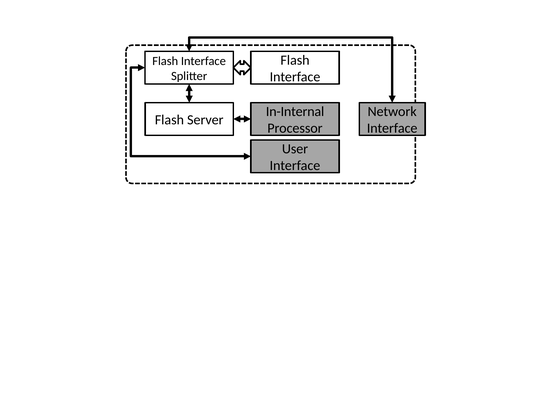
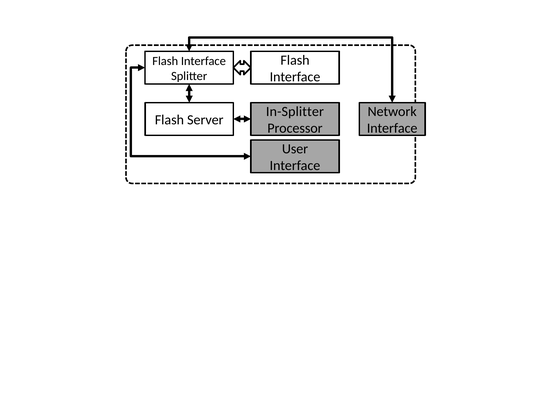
In-Internal: In-Internal -> In-Splitter (295, 112)
